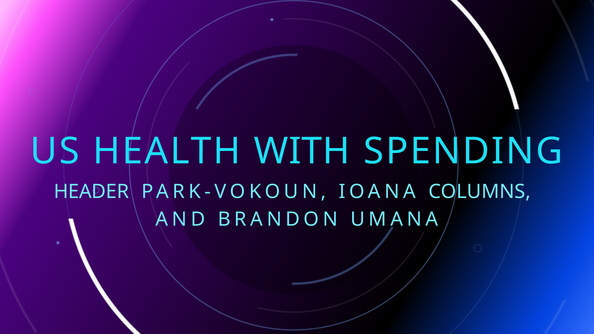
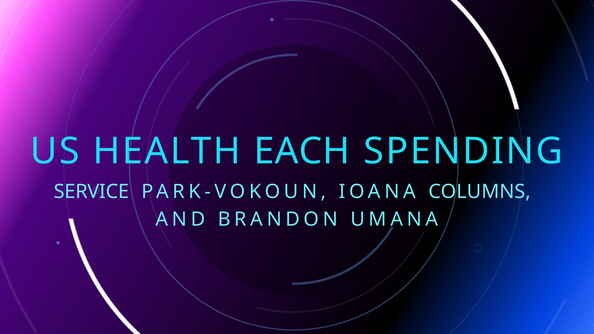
WITH: WITH -> EACH (302, 151)
HEADER: HEADER -> SERVICE (91, 192)
